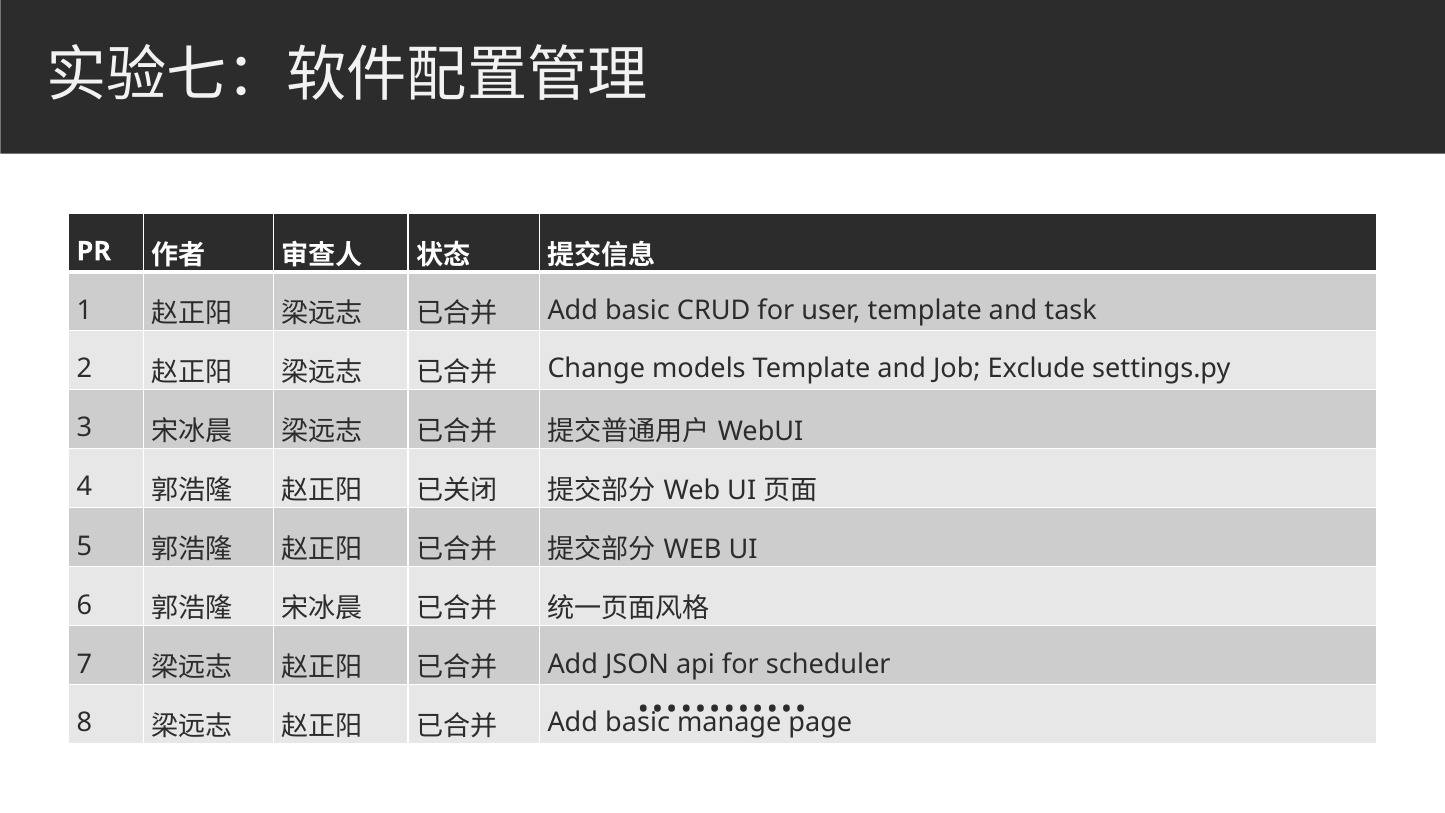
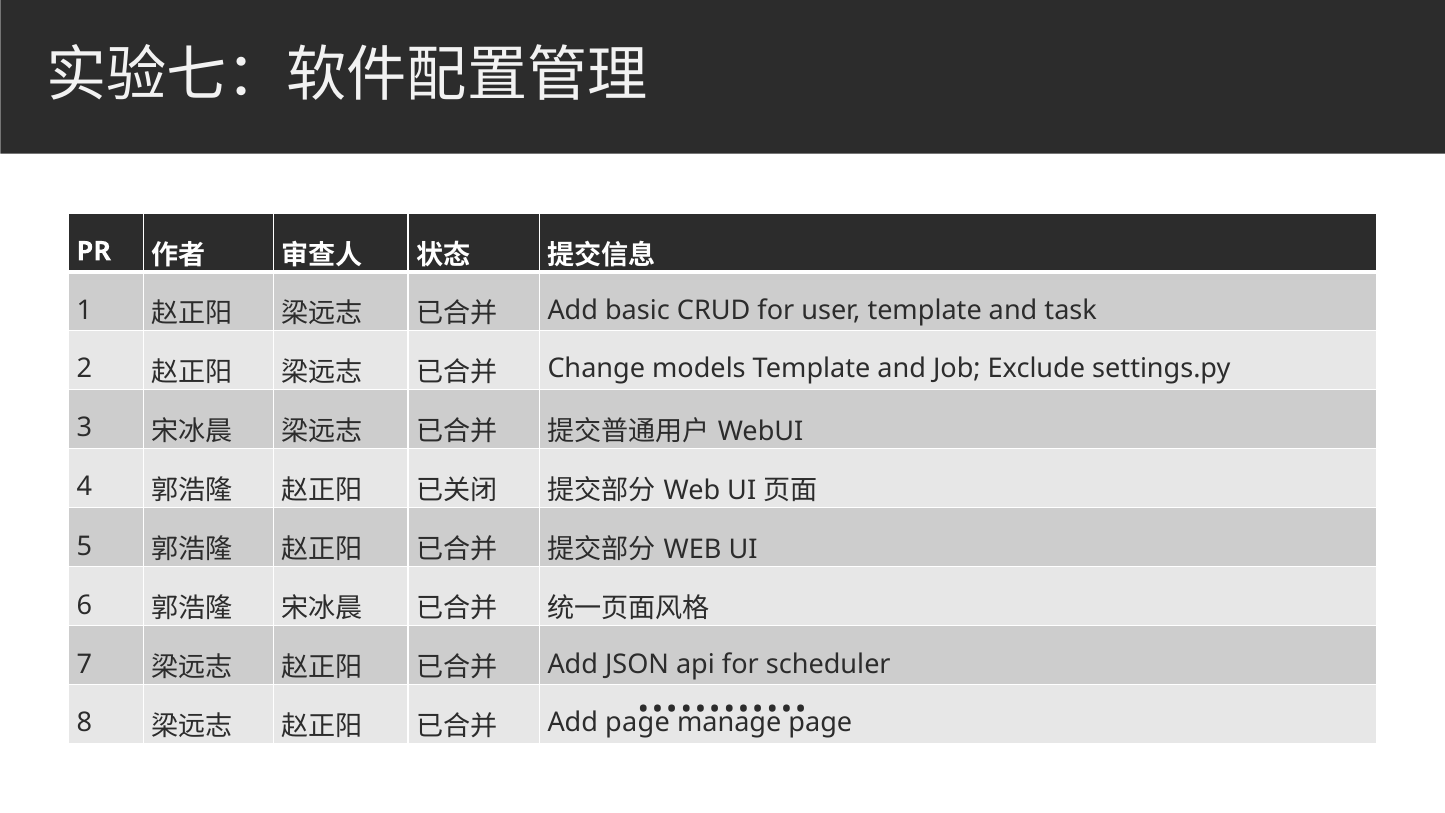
basic: basic -> page (637, 723)
